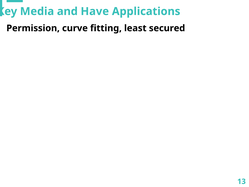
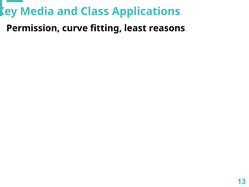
Have: Have -> Class (95, 11)
secured: secured -> reasons (167, 28)
